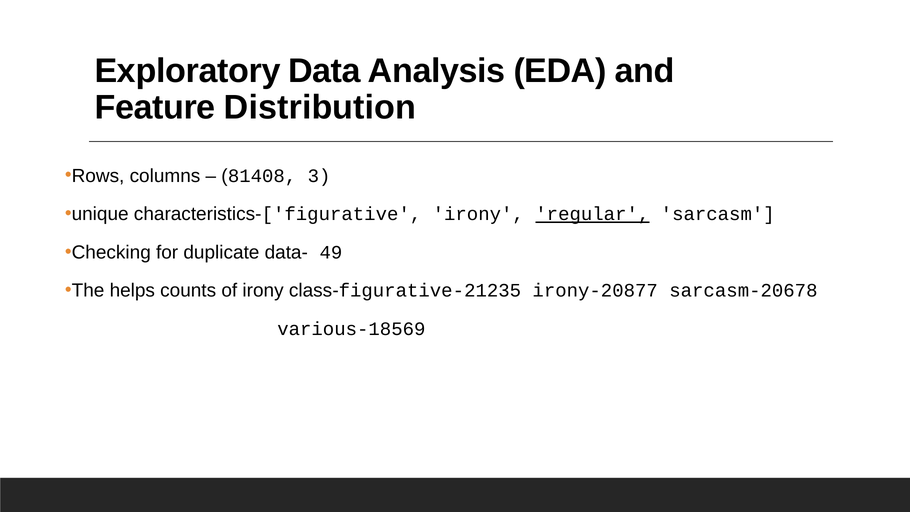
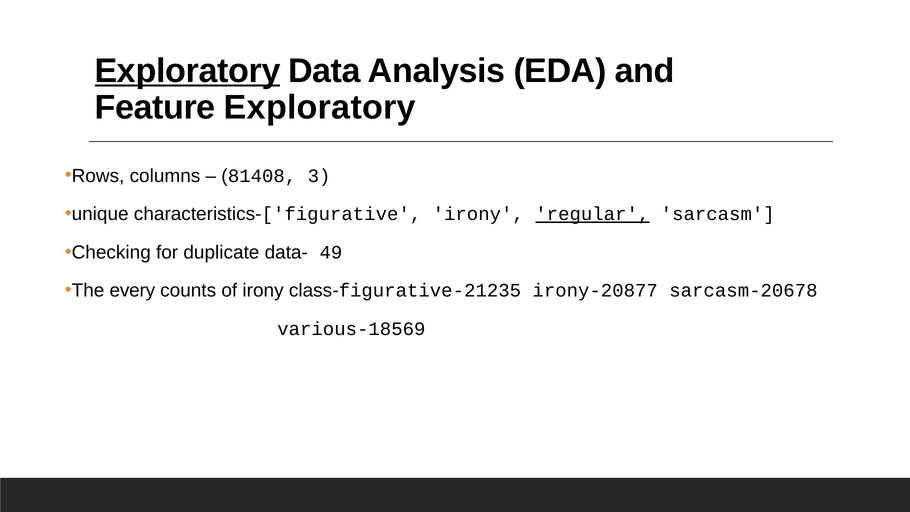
Exploratory underline: none -> present (188, 71)
Feature Distribution: Distribution -> Exploratory (320, 108)
helps: helps -> every (132, 291)
